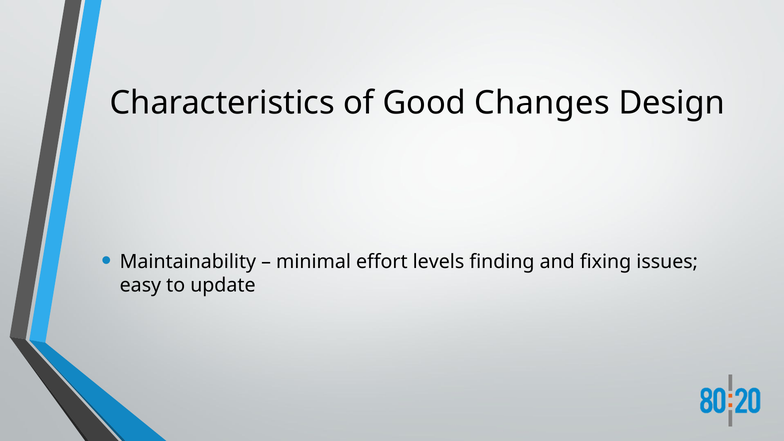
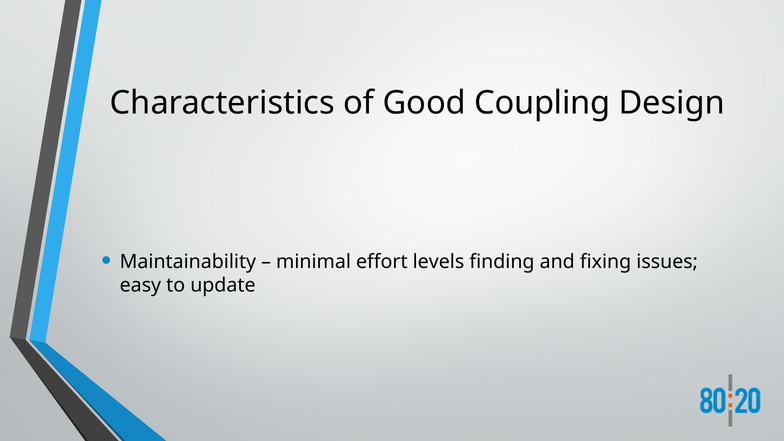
Changes: Changes -> Coupling (542, 103)
